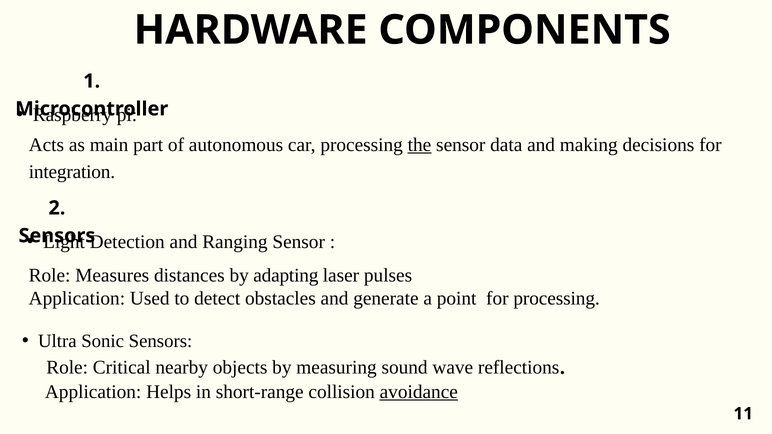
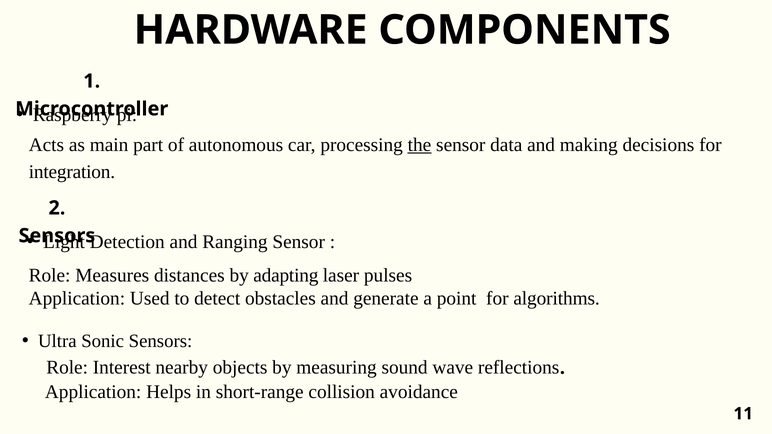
for processing: processing -> algorithms (557, 299)
Critical: Critical -> Interest (122, 368)
avoidance underline: present -> none (419, 392)
